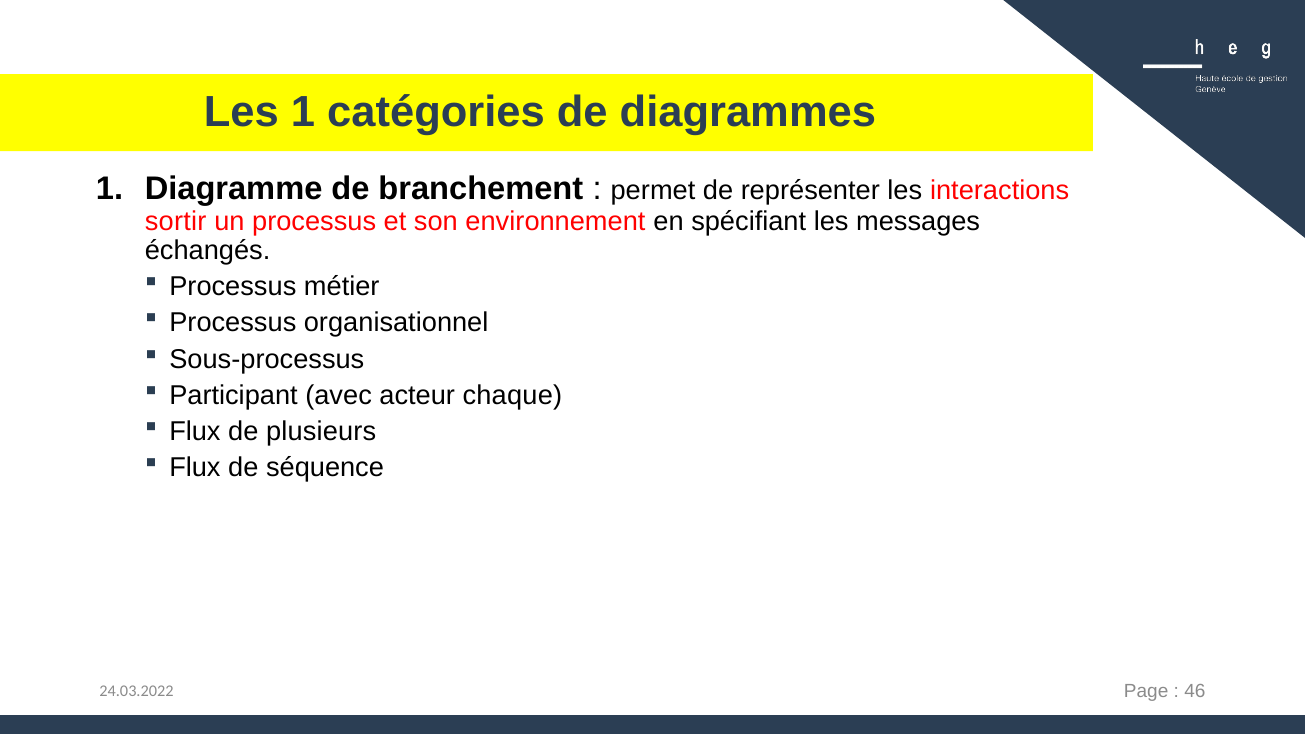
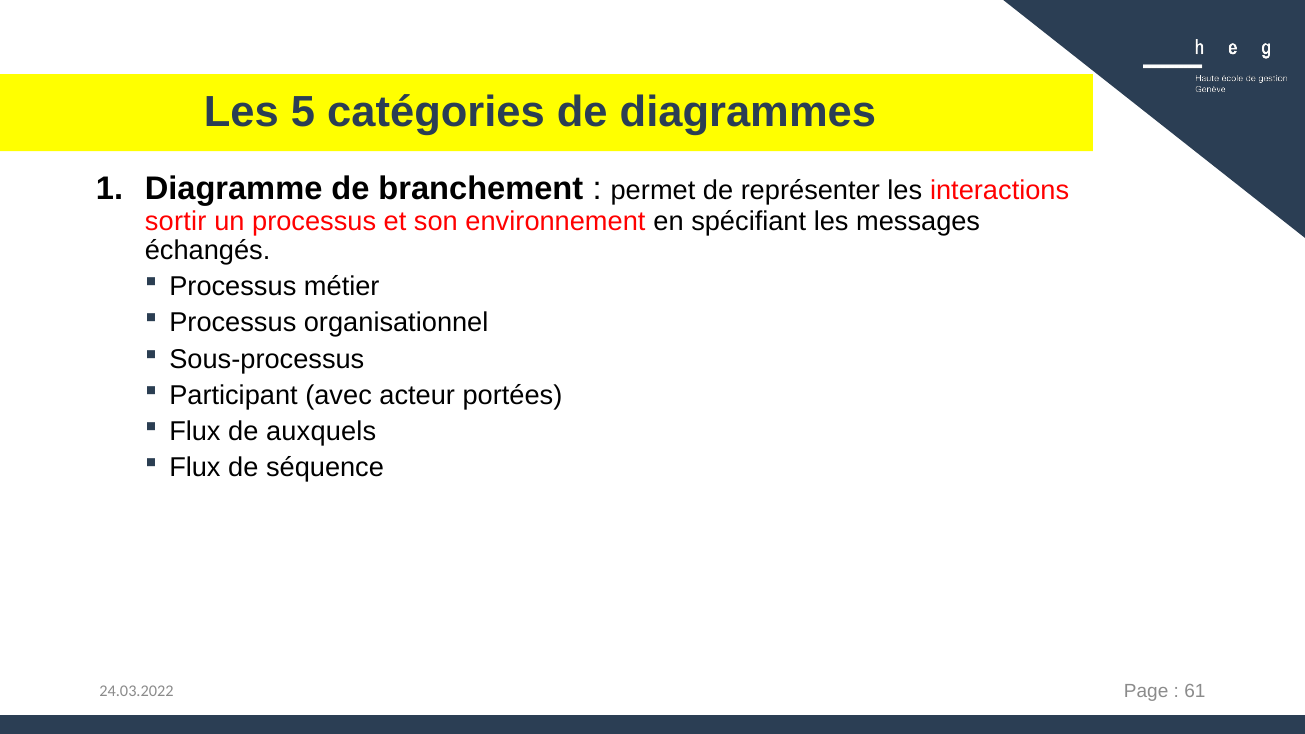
Les 1: 1 -> 5 (303, 112)
chaque: chaque -> portées (512, 395)
plusieurs: plusieurs -> auxquels (321, 431)
46: 46 -> 61 (1195, 692)
